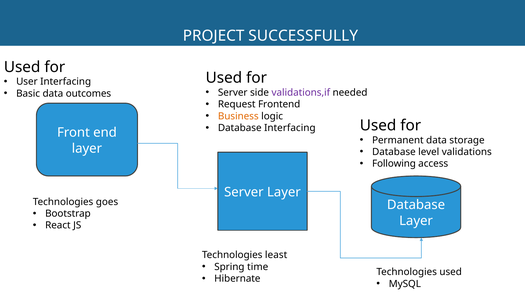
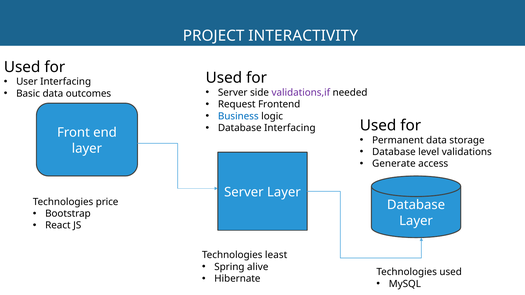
SUCCESSFULLY: SUCCESSFULLY -> INTERACTIVITY (303, 36)
Business colour: orange -> blue (238, 116)
Following: Following -> Generate (394, 164)
goes: goes -> price (107, 202)
time: time -> alive (258, 267)
